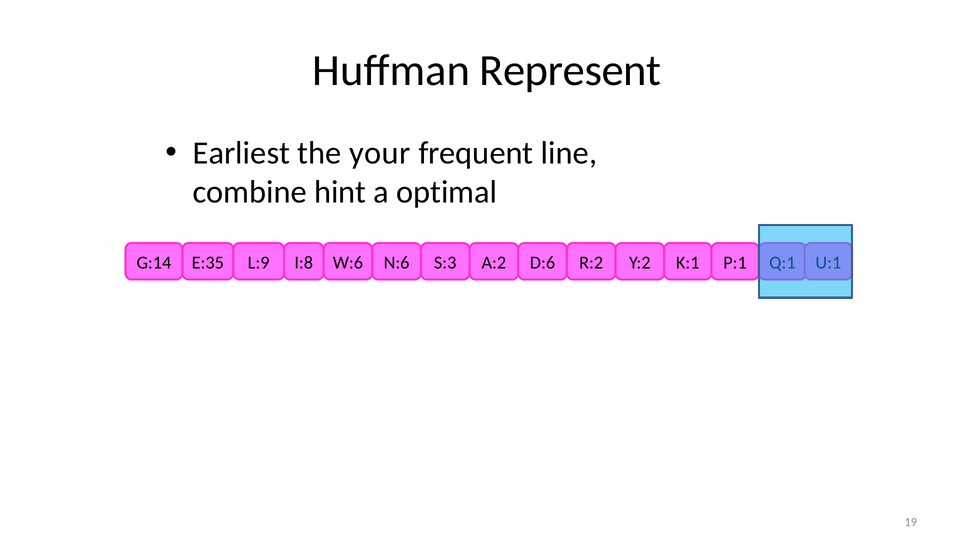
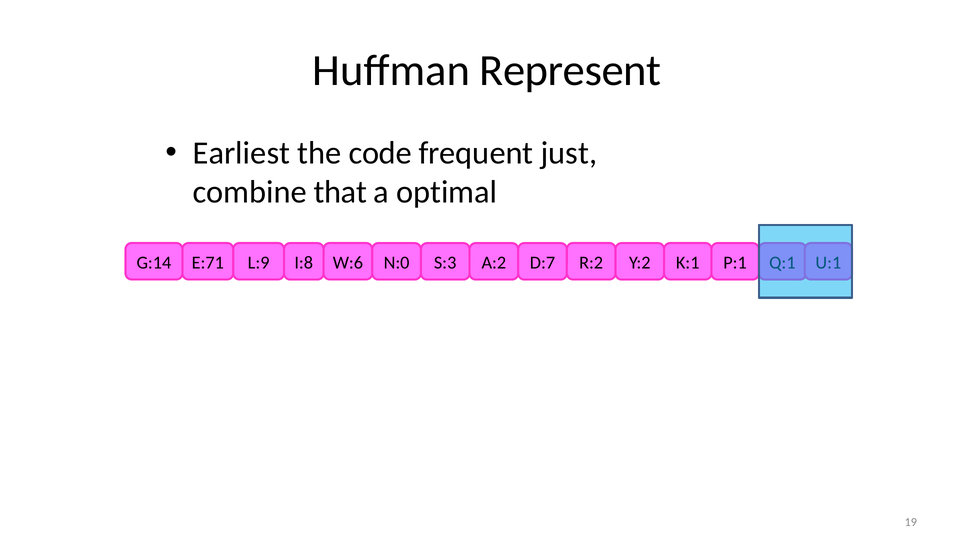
your: your -> code (380, 153)
line: line -> just (569, 153)
hint: hint -> that (340, 192)
E:35: E:35 -> E:71 (208, 263)
N:6: N:6 -> N:0 (397, 263)
D:6: D:6 -> D:7 (542, 263)
